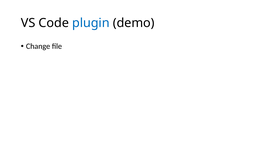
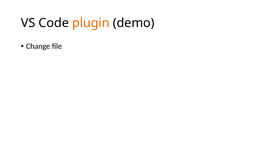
plugin colour: blue -> orange (91, 23)
